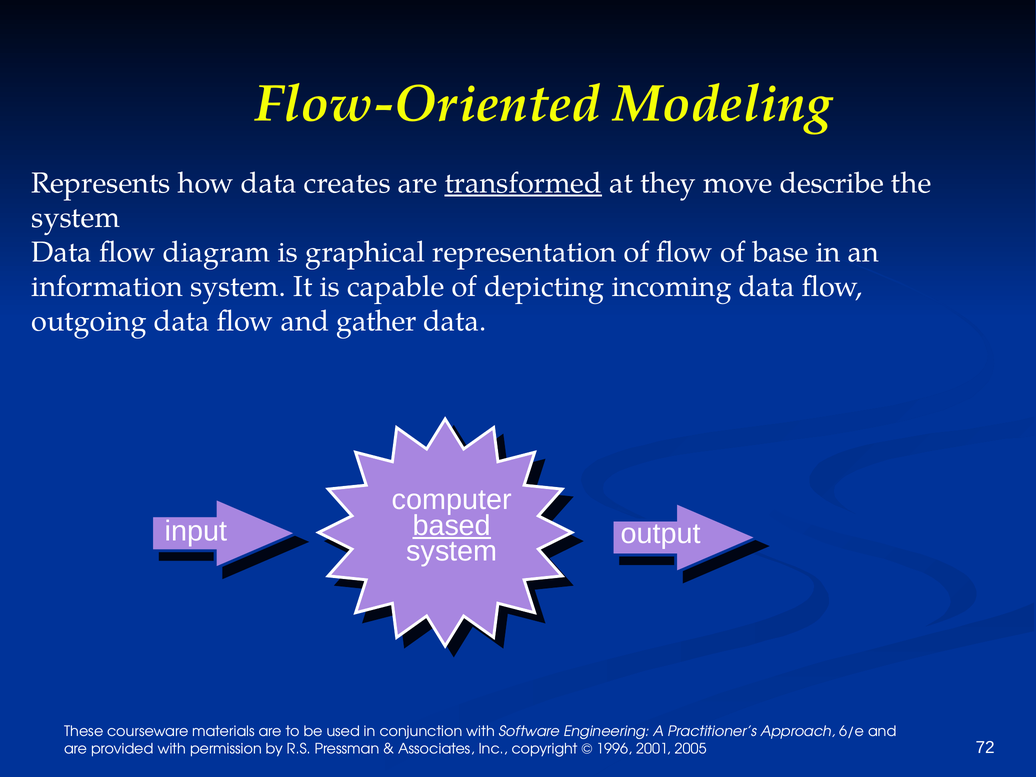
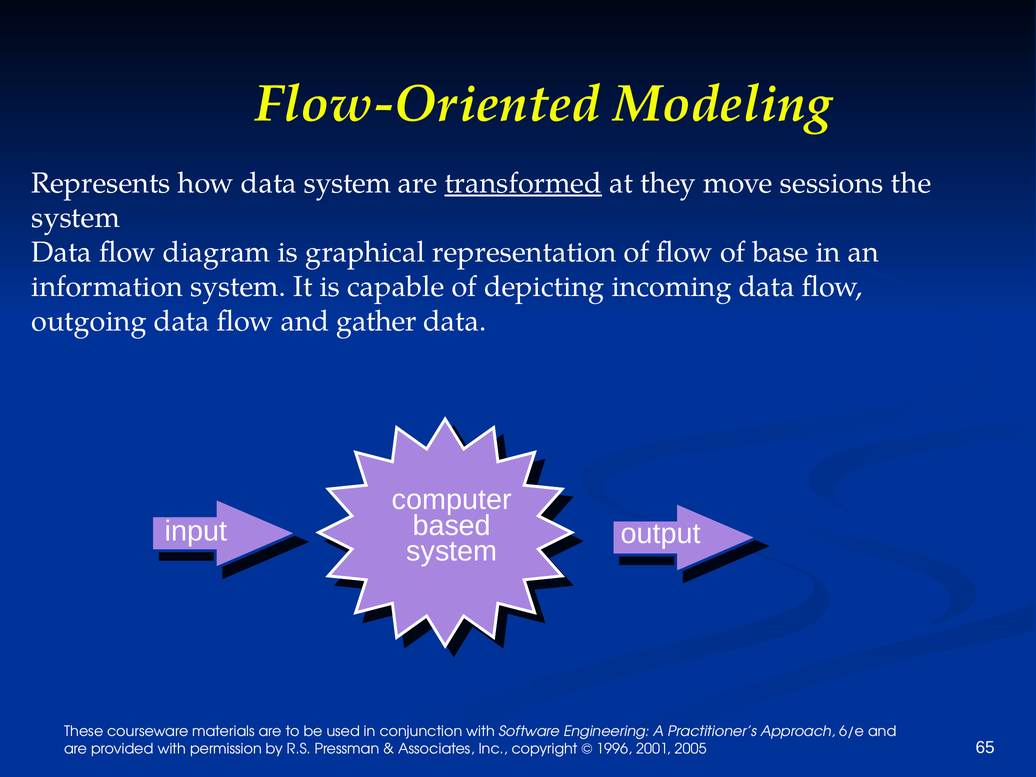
data creates: creates -> system (347, 183)
describe: describe -> sessions (832, 183)
based underline: present -> none (452, 526)
72: 72 -> 65 (985, 747)
